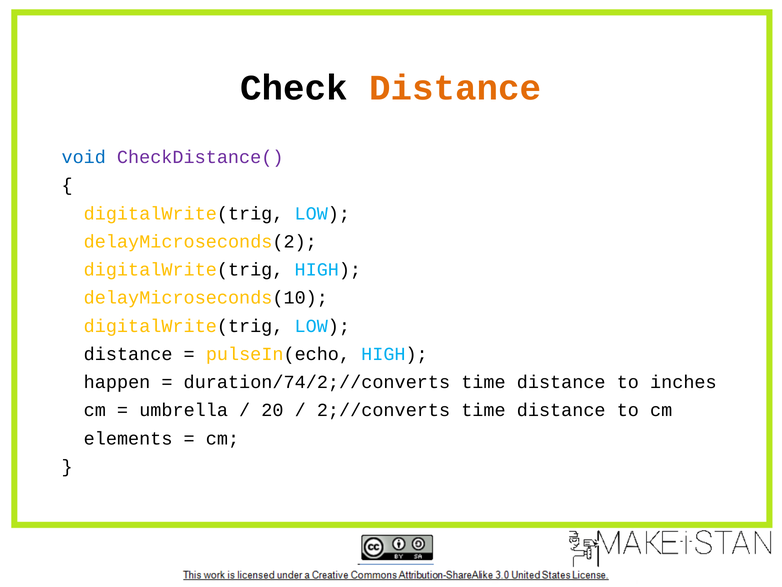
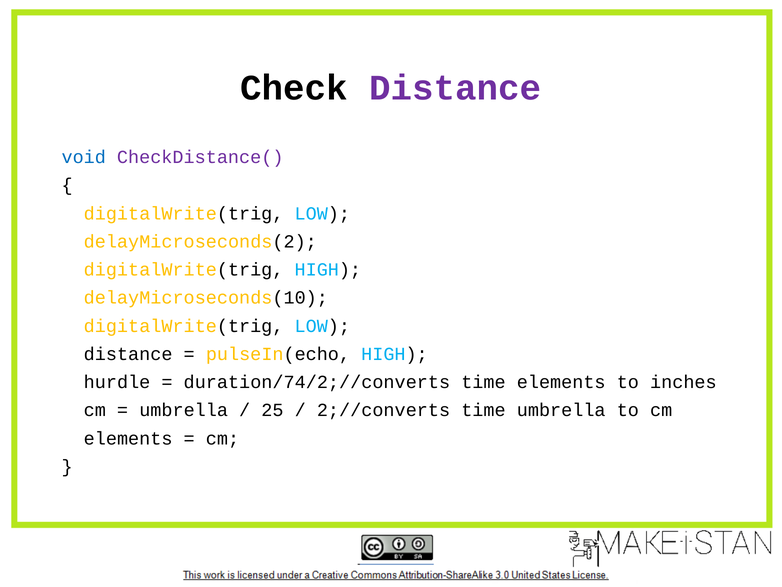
Distance colour: orange -> purple (455, 88)
happen: happen -> hurdle (117, 382)
duration/74/2;//converts time distance: distance -> elements (561, 382)
20: 20 -> 25 (272, 410)
2;//converts time distance: distance -> umbrella (561, 410)
